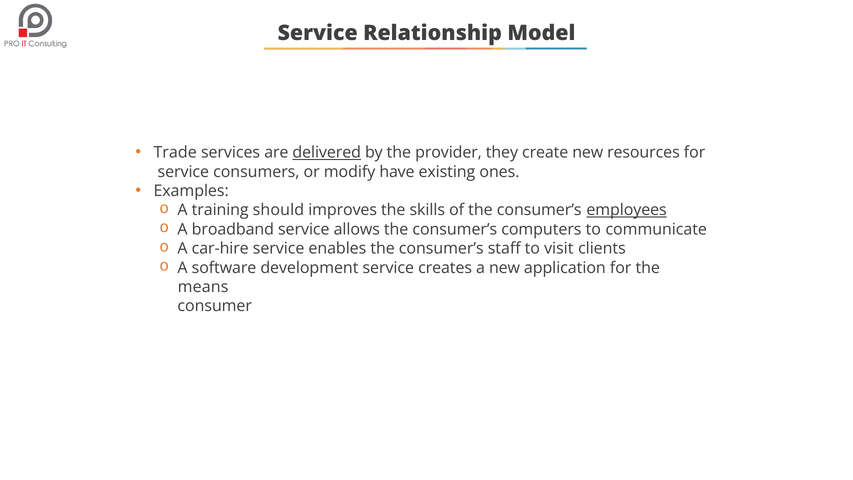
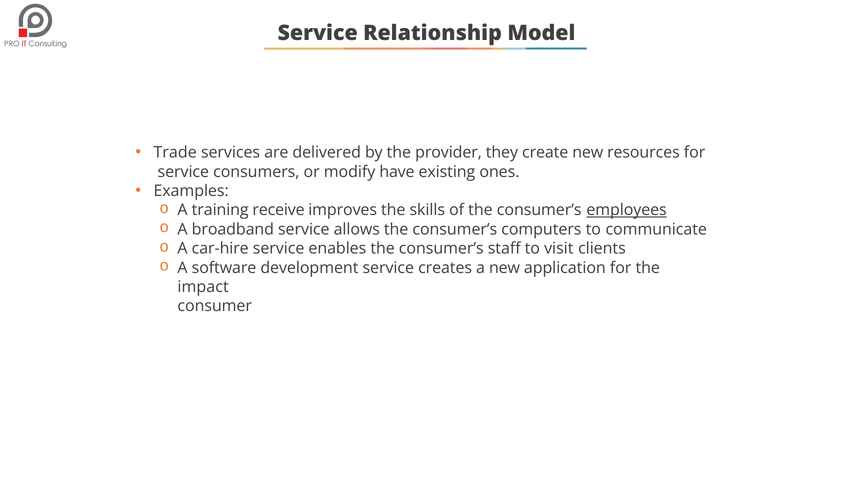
delivered underline: present -> none (327, 152)
should: should -> receive (279, 210)
means: means -> impact (203, 287)
